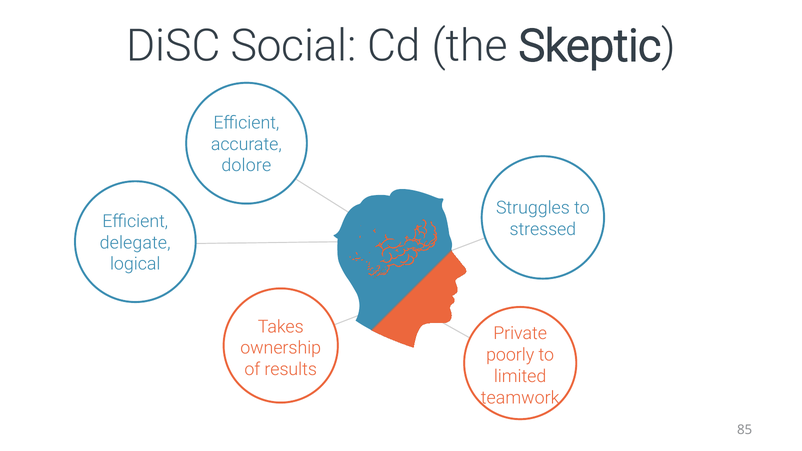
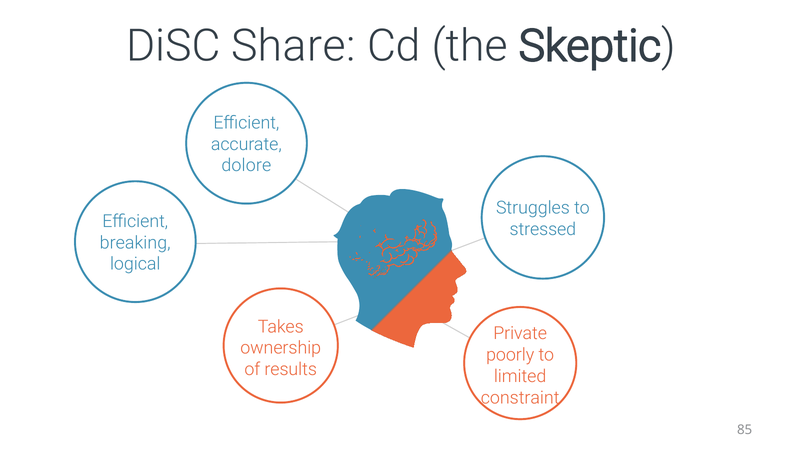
Social: Social -> Share (293, 46)
delegate: delegate -> breaking (135, 243)
teamwork: teamwork -> constraint (520, 398)
